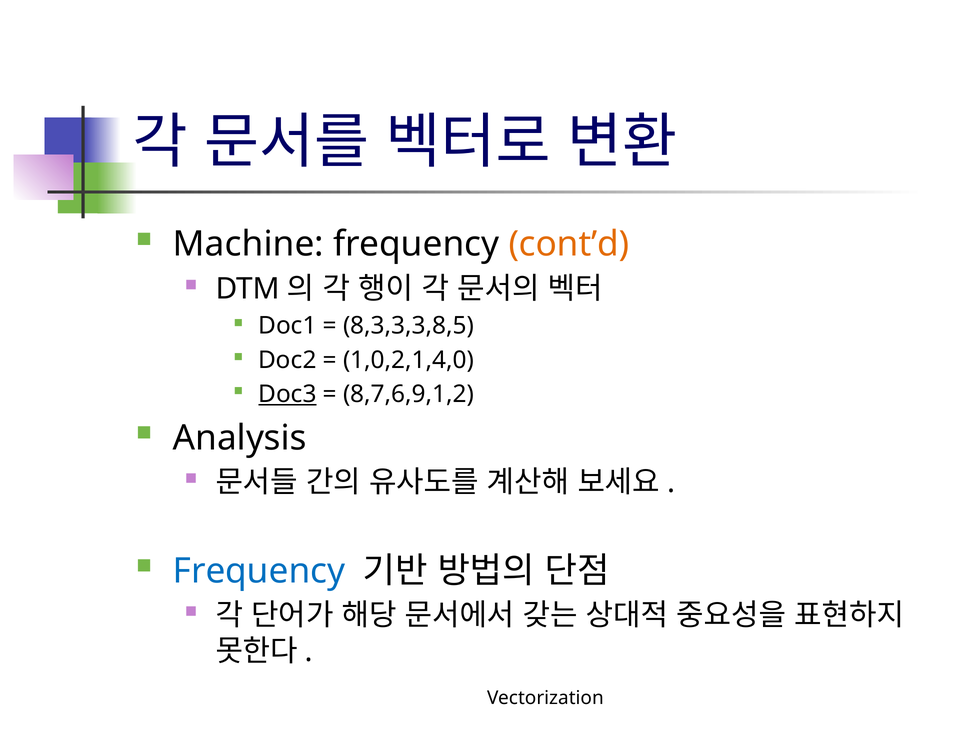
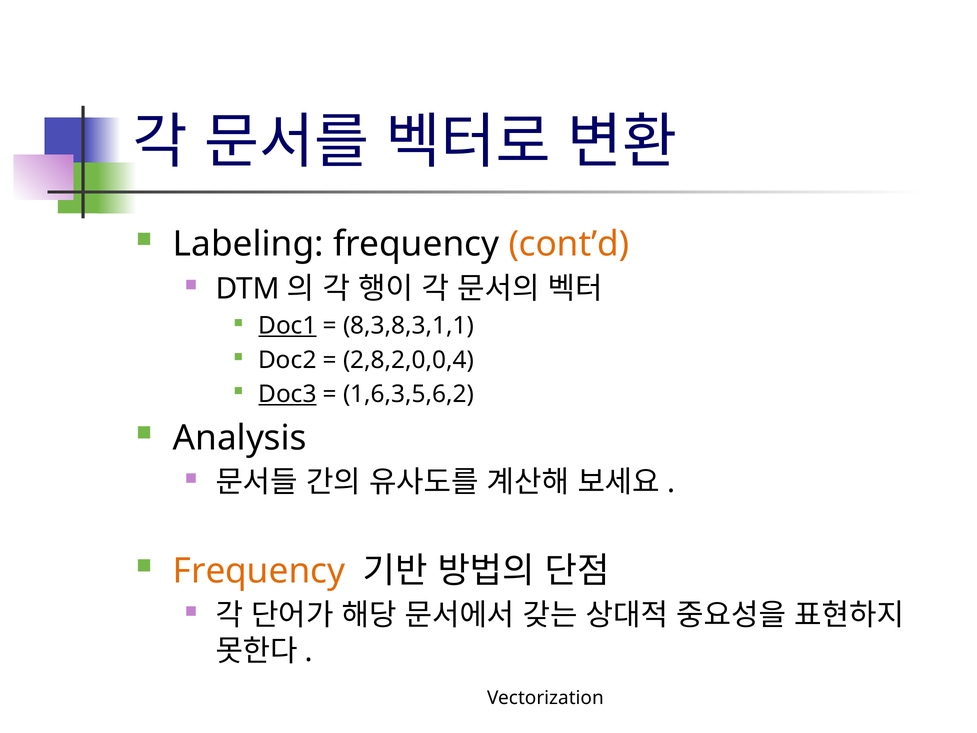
Machine: Machine -> Labeling (248, 244)
Doc1 underline: none -> present (287, 326)
8,3,3,3,8,5: 8,3,3,3,8,5 -> 8,3,8,3,1,1 (409, 326)
1,0,2,1,4,0: 1,0,2,1,4,0 -> 2,8,2,0,0,4 (409, 360)
8,7,6,9,1,2: 8,7,6,9,1,2 -> 1,6,3,5,6,2 (409, 394)
Frequency colour: blue -> orange (259, 571)
